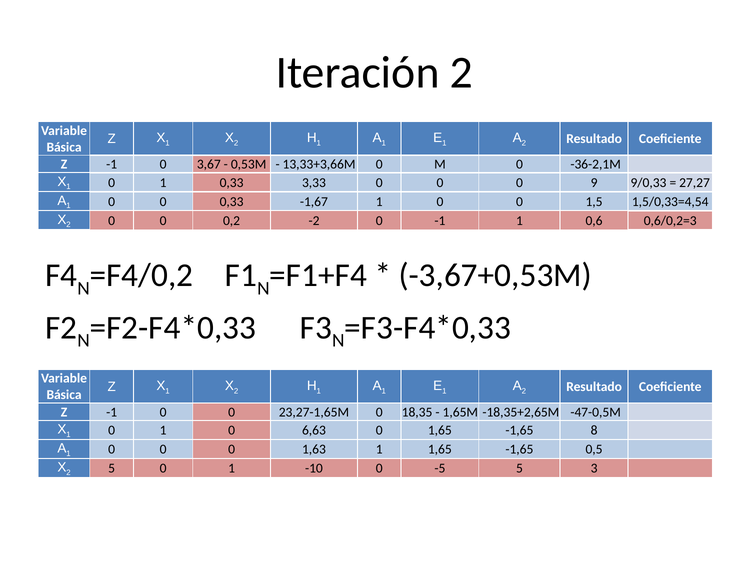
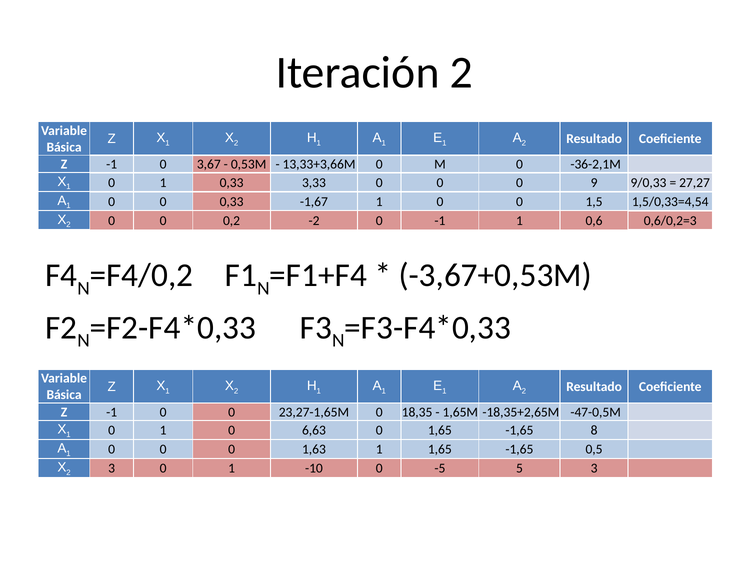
2 5: 5 -> 3 (112, 468)
